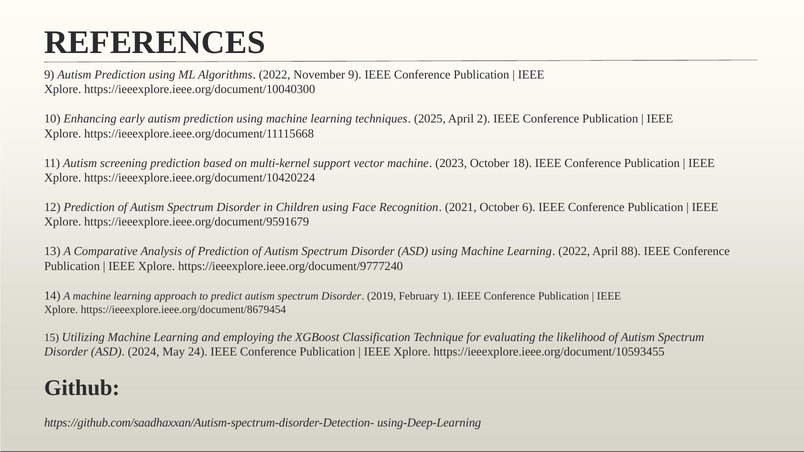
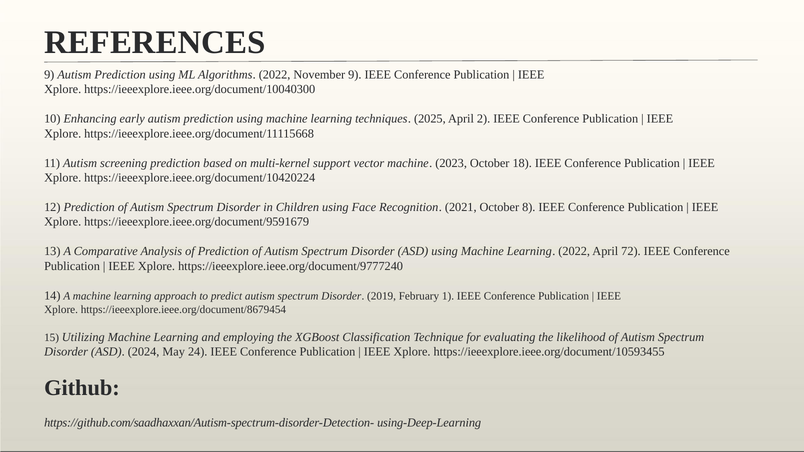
6: 6 -> 8 (529, 207)
88: 88 -> 72 (631, 252)
